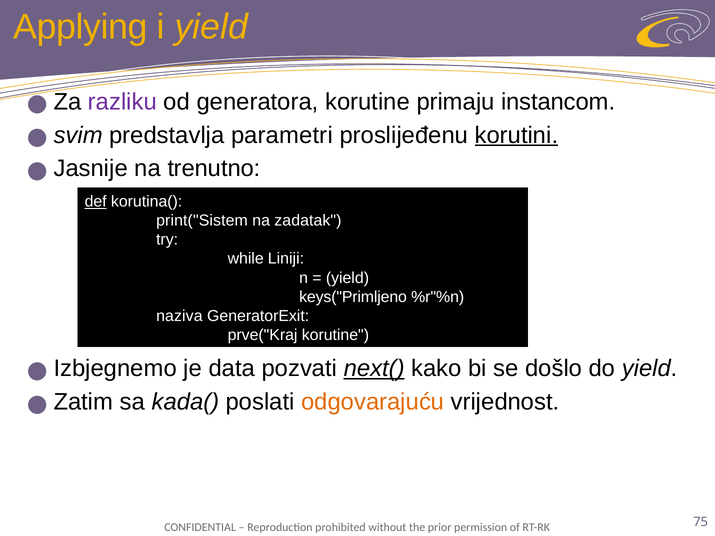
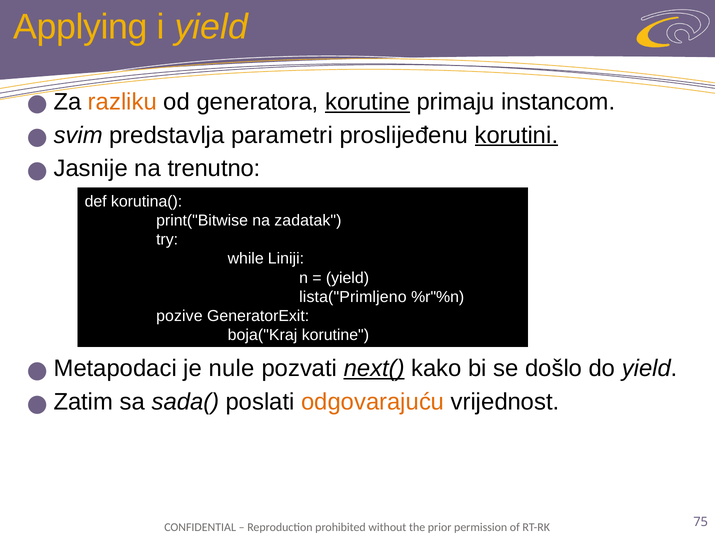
razliku colour: purple -> orange (122, 102)
korutine underline: none -> present (368, 102)
def underline: present -> none (96, 202)
print("Sistem: print("Sistem -> print("Bitwise (202, 221)
keys("Primljeno: keys("Primljeno -> lista("Primljeno (353, 297)
naziva: naziva -> pozive (179, 316)
prve("Kraj: prve("Kraj -> boja("Kraj (263, 335)
Izbjegnemo: Izbjegnemo -> Metapodaci (115, 369)
data: data -> nule (232, 369)
kada(: kada( -> sada( (185, 402)
